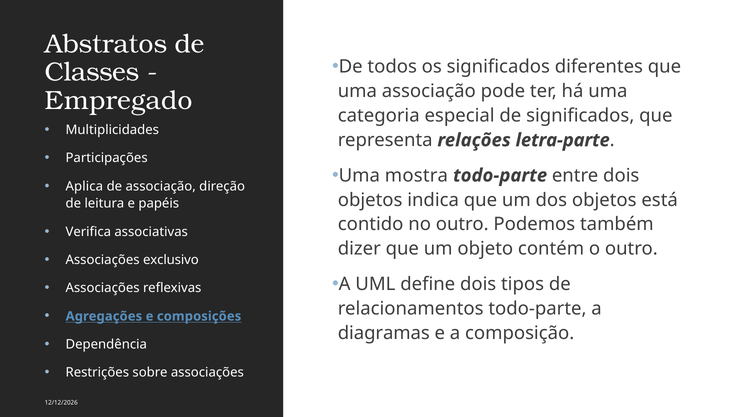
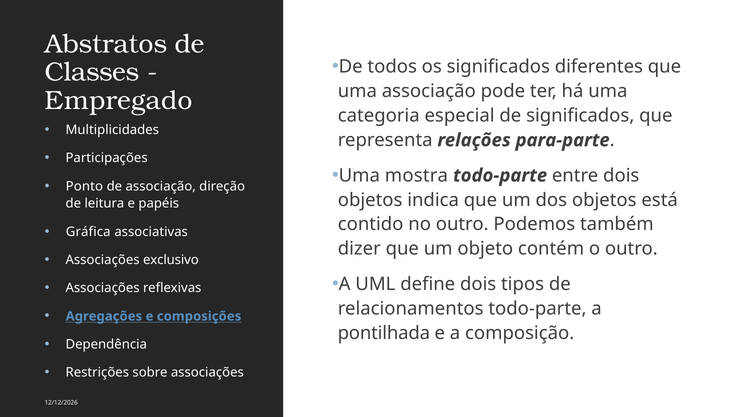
letra-parte: letra-parte -> para-parte (563, 140)
Aplica: Aplica -> Ponto (84, 186)
Verifica: Verifica -> Gráfica (88, 232)
diagramas: diagramas -> pontilhada (384, 333)
